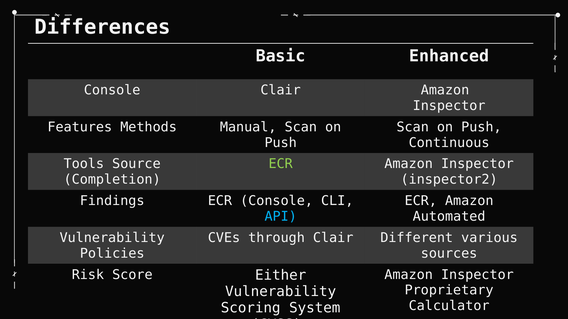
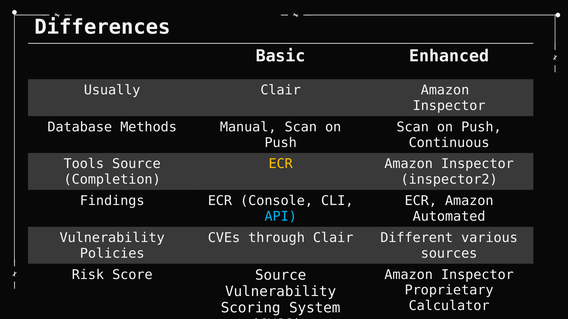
Console: Console -> Usually (112, 90)
Features: Features -> Database (80, 127)
ECR colour: light green -> yellow (281, 164)
Score Either: Either -> Source (281, 275)
